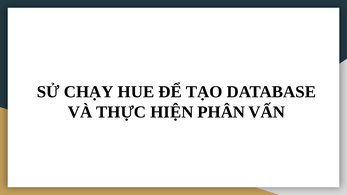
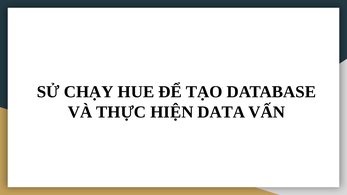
PHÂN: PHÂN -> DATA (221, 112)
